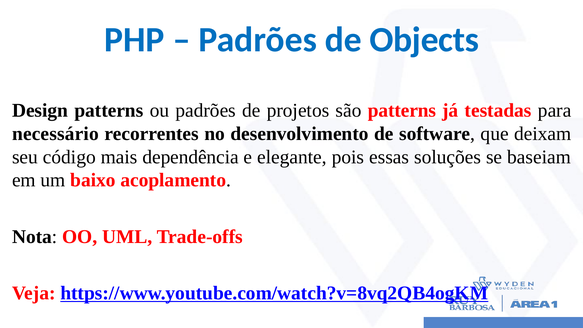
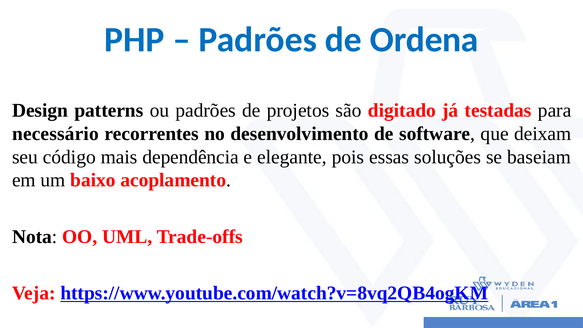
Objects: Objects -> Ordena (424, 40)
são patterns: patterns -> digitado (402, 110)
